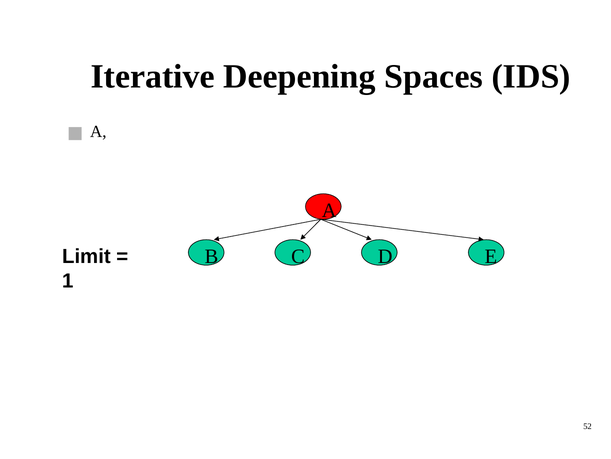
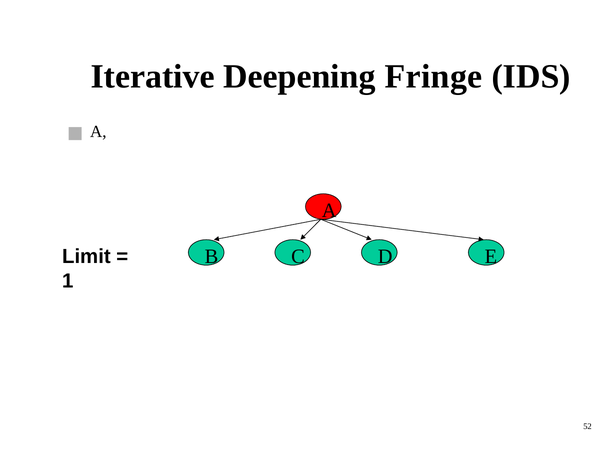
Spaces: Spaces -> Fringe (434, 76)
